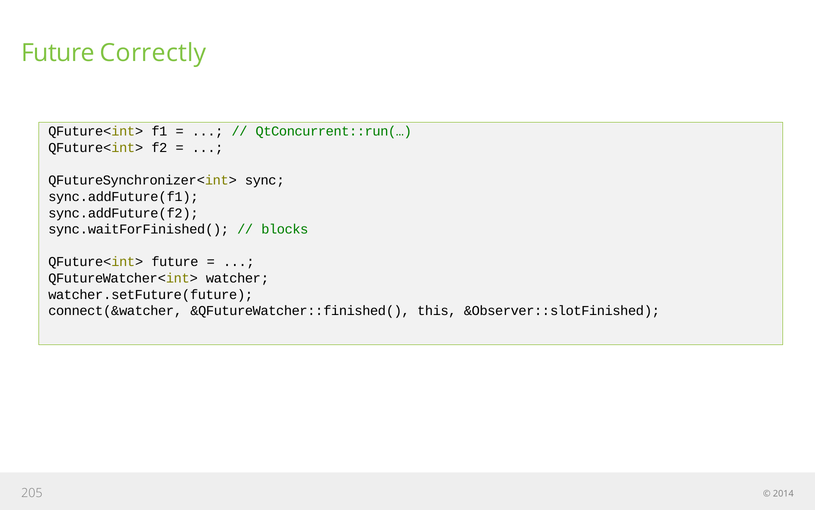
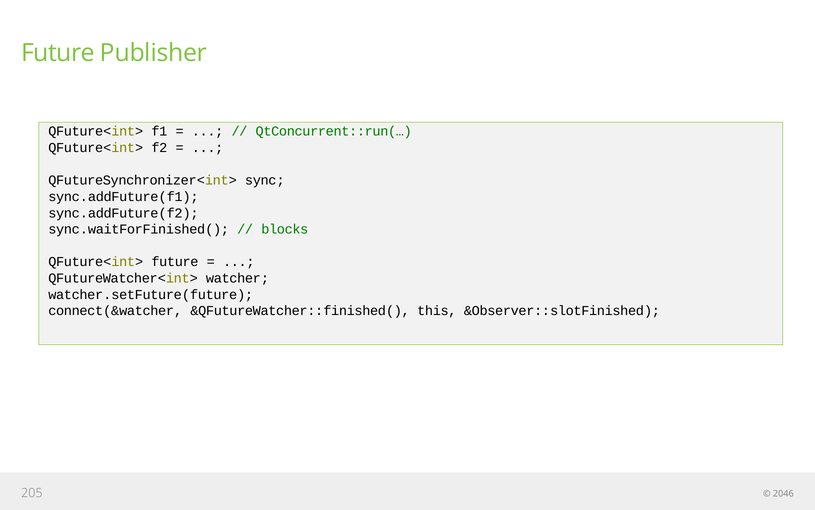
Correctly: Correctly -> Publisher (153, 53)
2014: 2014 -> 2046 (783, 493)
